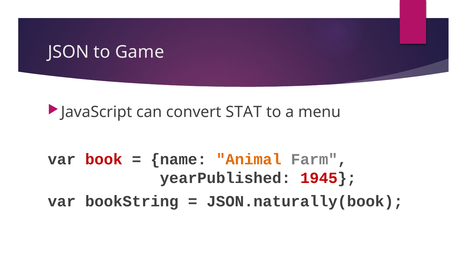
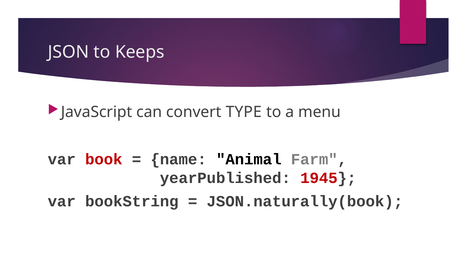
Game: Game -> Keeps (140, 52)
STAT: STAT -> TYPE (244, 112)
Animal colour: orange -> black (249, 159)
